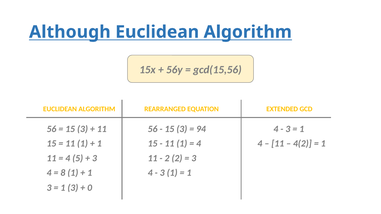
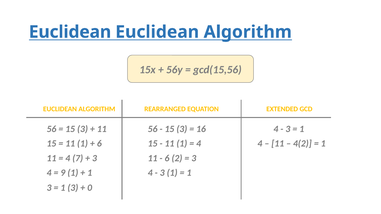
Although: Although -> Euclidean (70, 32)
94: 94 -> 16 (201, 129)
1: 1 -> 6 (99, 144)
5: 5 -> 7 (78, 158)
2: 2 -> 6 (167, 158)
8: 8 -> 9 (63, 173)
